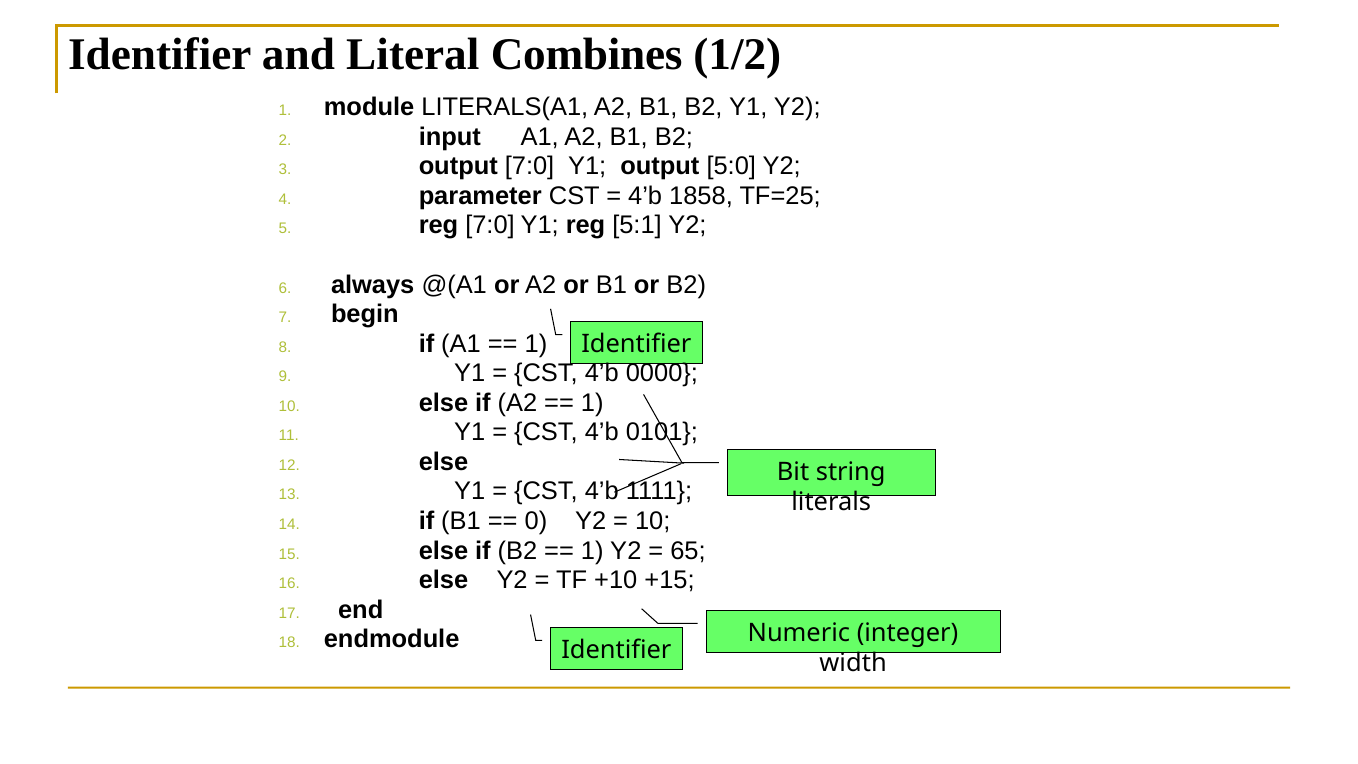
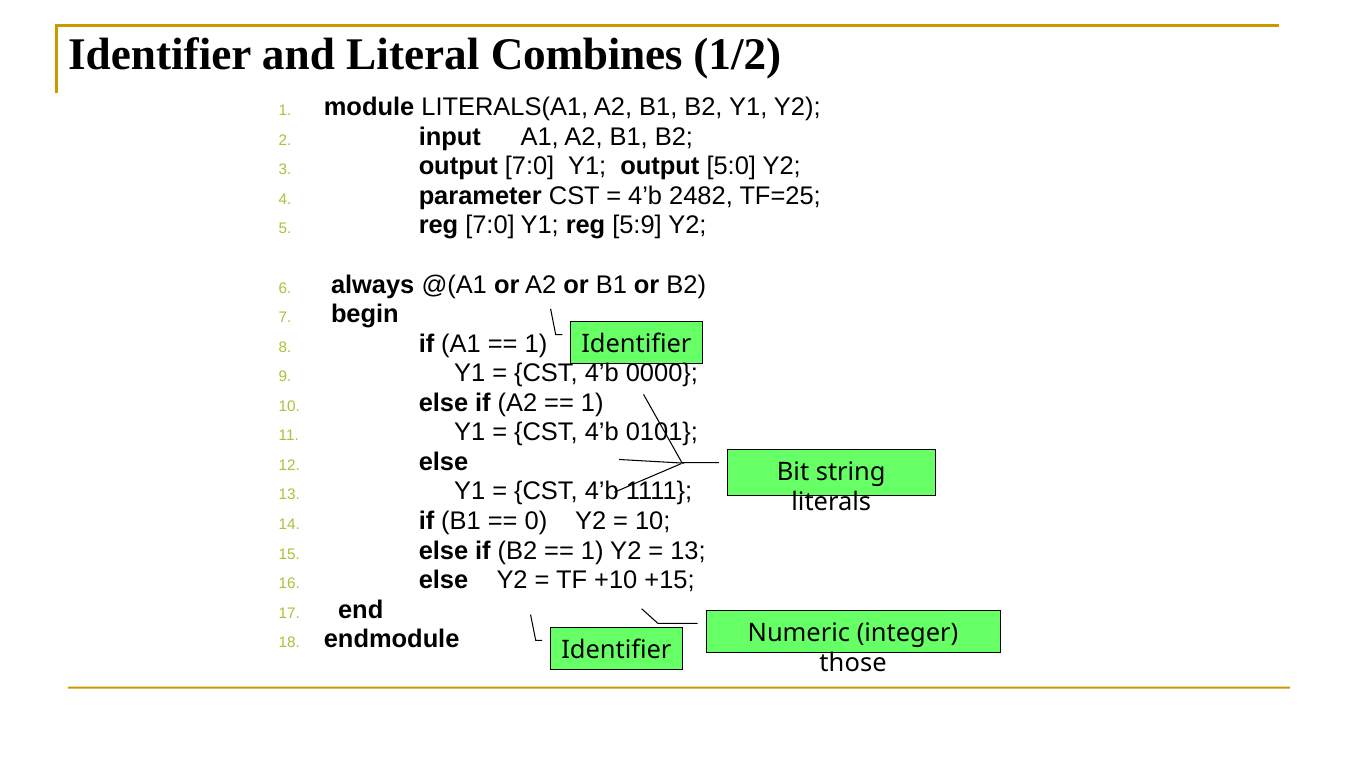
1858: 1858 -> 2482 (701, 196)
5:1: 5:1 -> 5:9 (637, 225)
65: 65 -> 13 (688, 551)
width: width -> those (853, 663)
